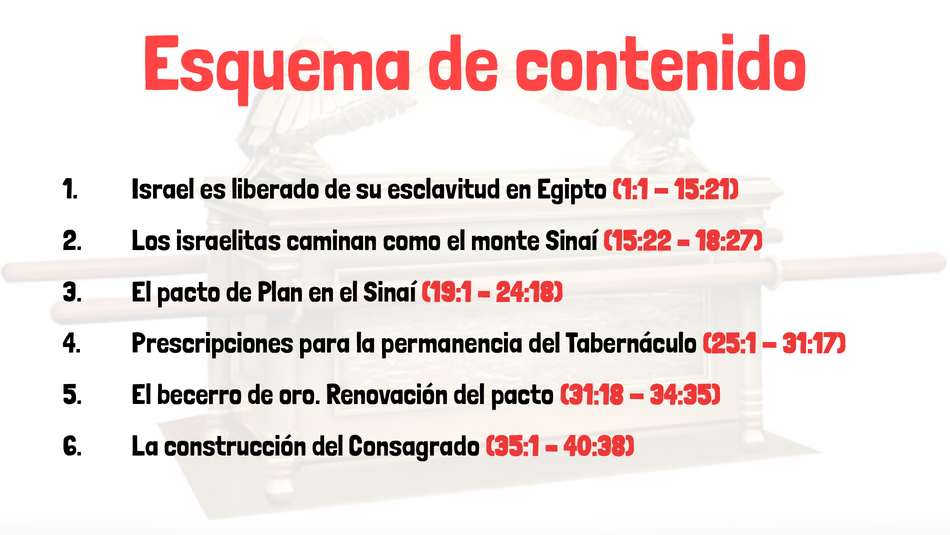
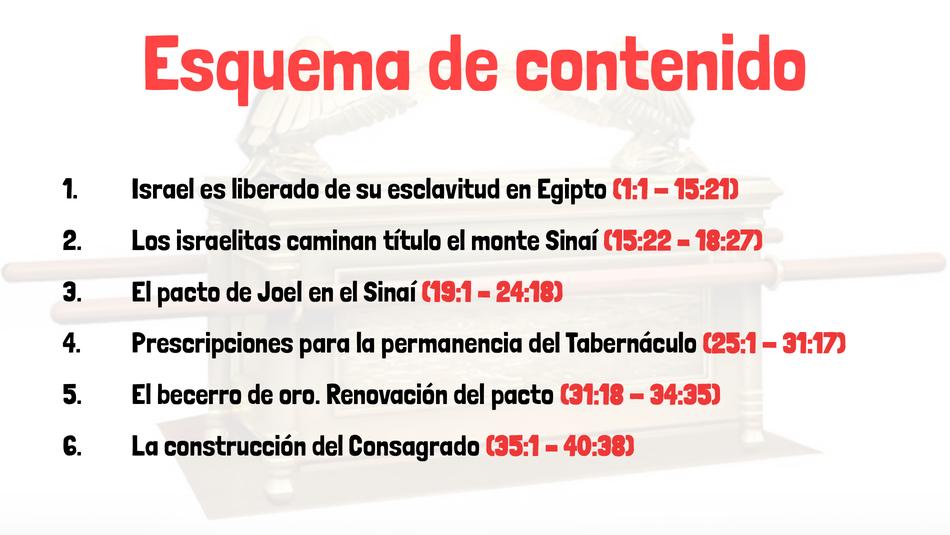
como: como -> título (412, 240)
Plan: Plan -> Joel (280, 292)
